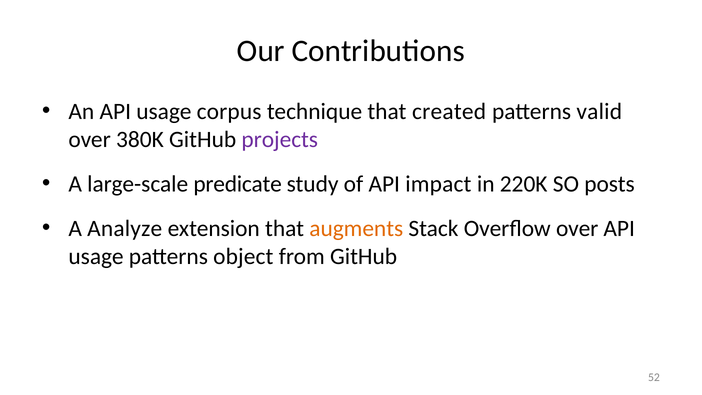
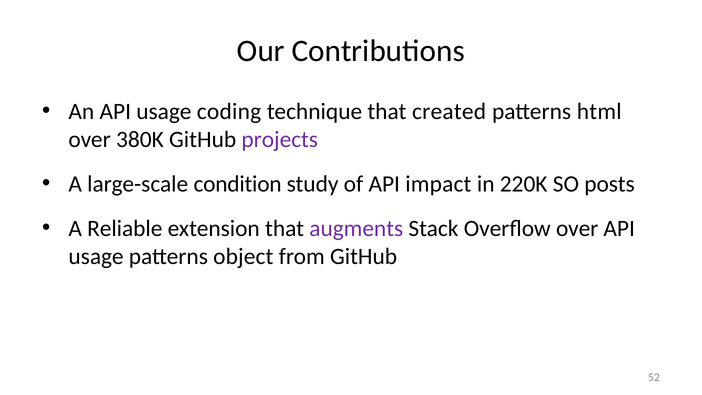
corpus: corpus -> coding (229, 111)
valid: valid -> html (599, 111)
predicate: predicate -> condition (238, 184)
Analyze: Analyze -> Reliable (125, 228)
augments colour: orange -> purple (356, 228)
